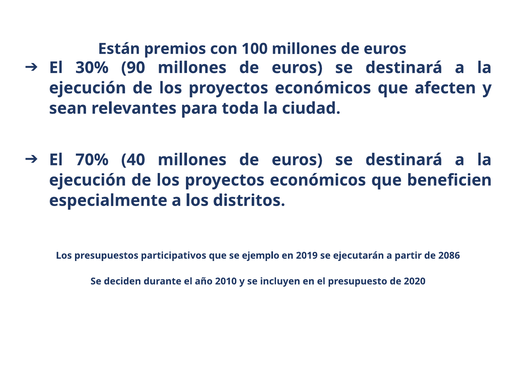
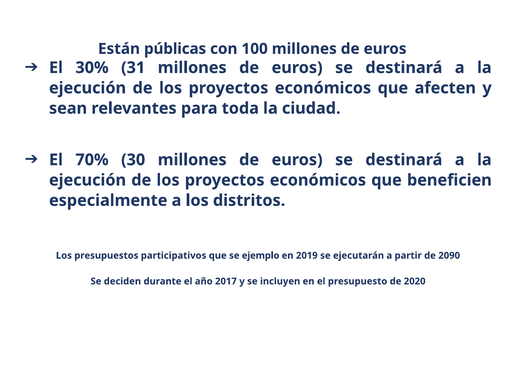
premios: premios -> públicas (175, 49)
90: 90 -> 31 (133, 68)
40: 40 -> 30 (133, 160)
2086: 2086 -> 2090 (449, 255)
2010: 2010 -> 2017 (226, 281)
